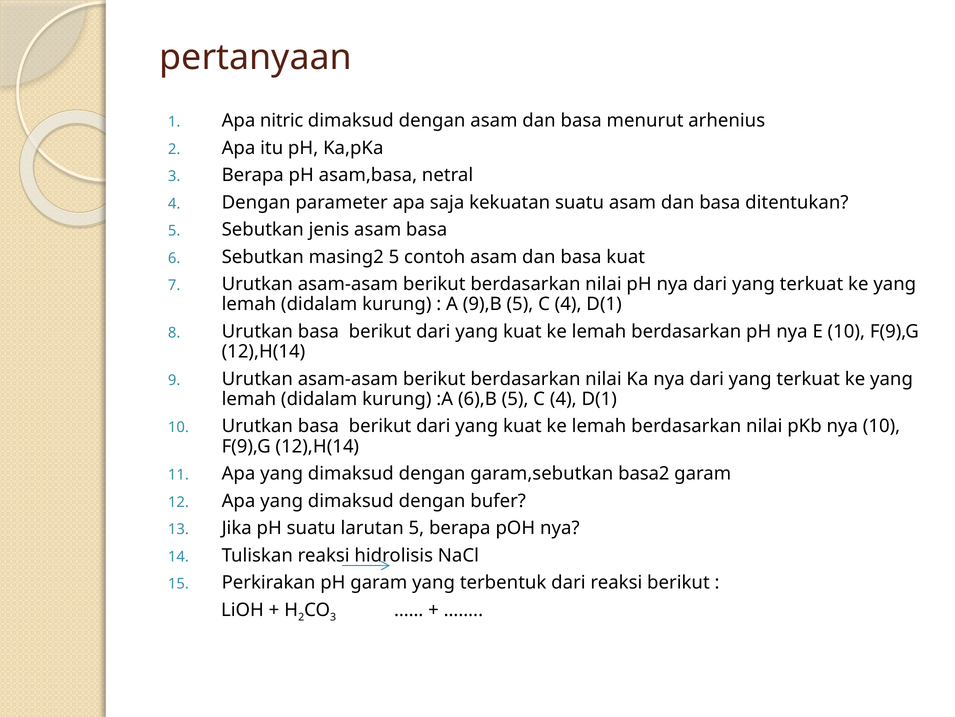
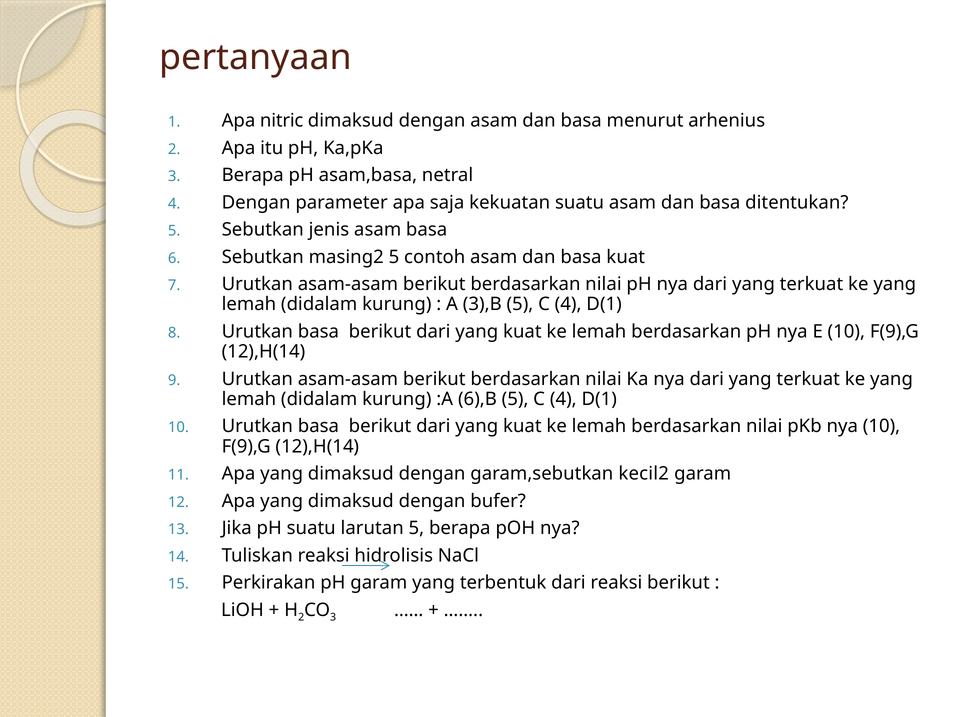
9),B: 9),B -> 3),B (482, 304)
basa2: basa2 -> kecil2 (644, 473)
